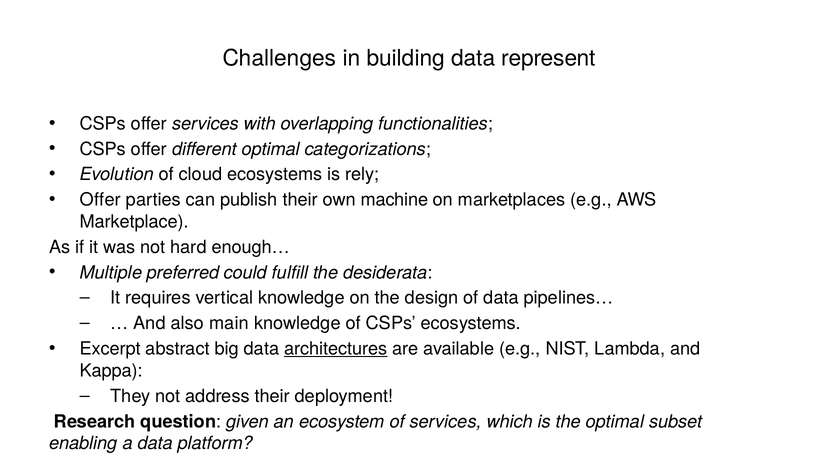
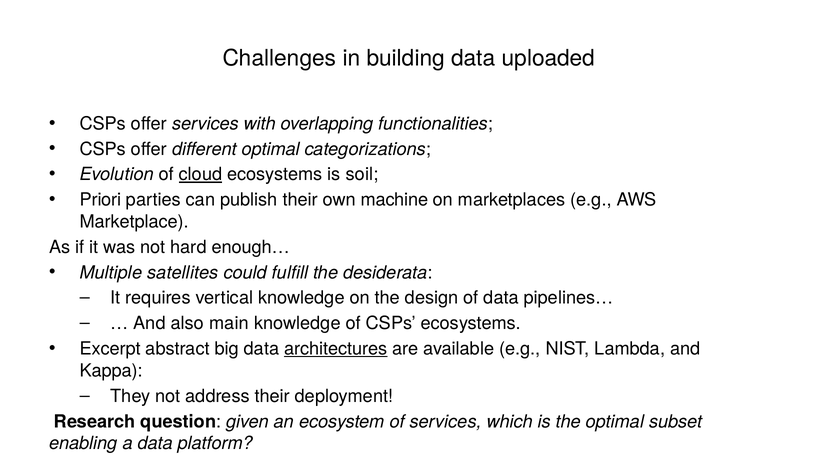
represent: represent -> uploaded (548, 58)
cloud underline: none -> present (201, 175)
rely: rely -> soil (362, 175)
Offer: Offer -> Priori (101, 200)
preferred: preferred -> satellites (183, 273)
